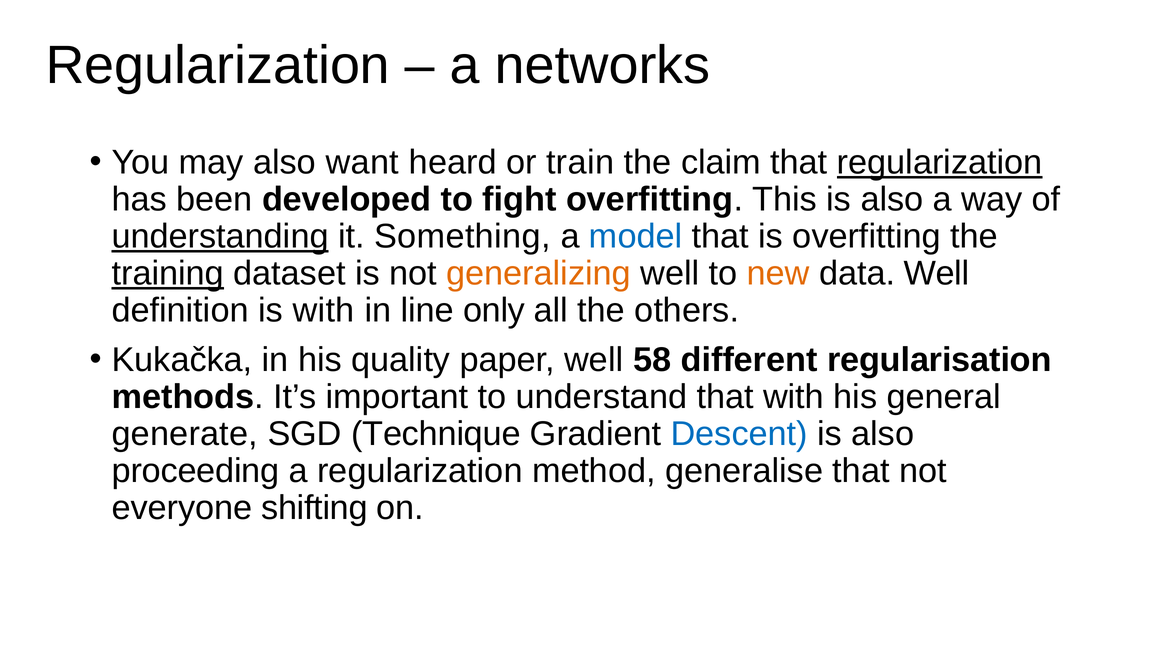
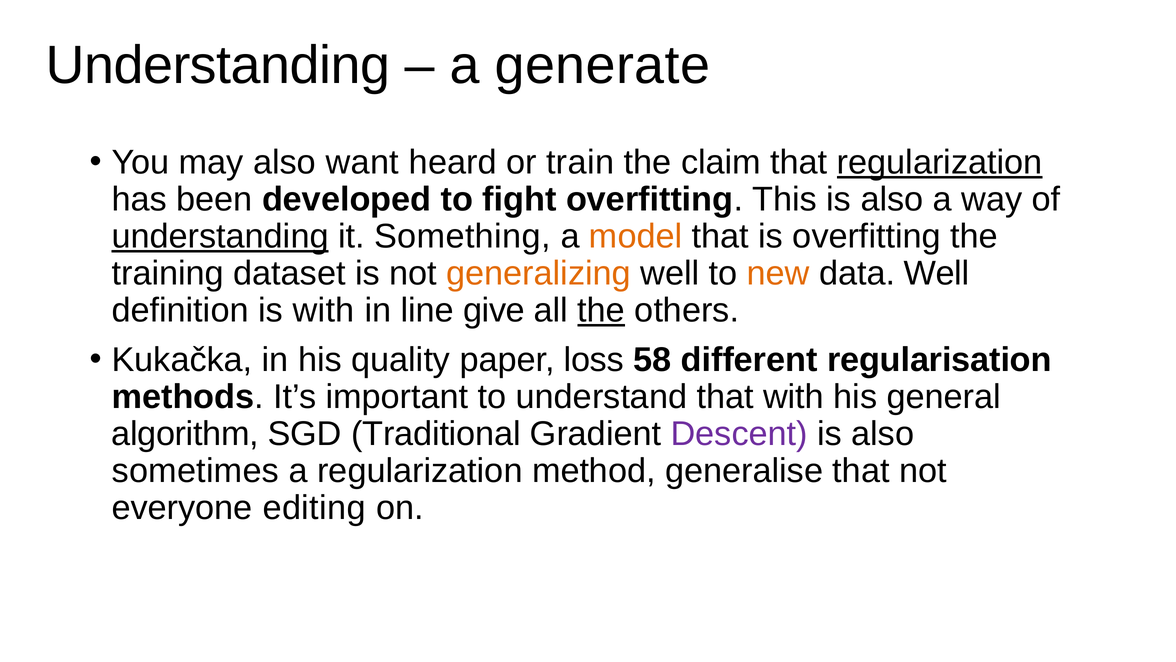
Regularization: Regularization -> Understanding (218, 65)
networks: networks -> generate (602, 65)
model colour: blue -> orange (636, 236)
training underline: present -> none (168, 273)
only: only -> give (494, 310)
the underline: none -> present (601, 310)
paper well: well -> loss (594, 359)
generate: generate -> algorithm (185, 433)
Technique: Technique -> Traditional (436, 433)
Descent colour: blue -> purple (739, 433)
proceeding: proceeding -> sometimes (195, 470)
shifting: shifting -> editing (314, 507)
